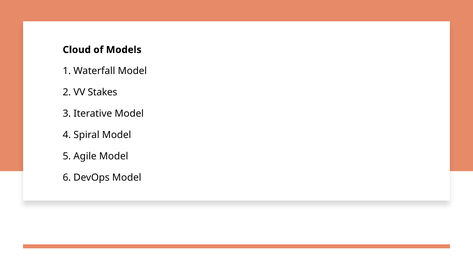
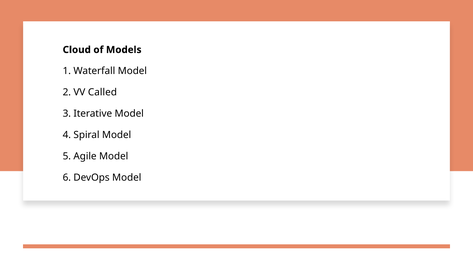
Stakes: Stakes -> Called (102, 92)
